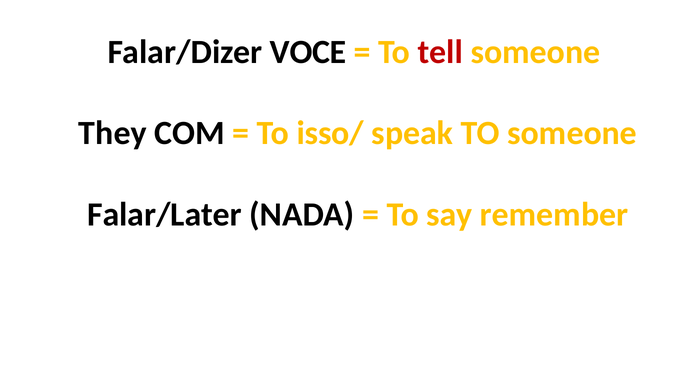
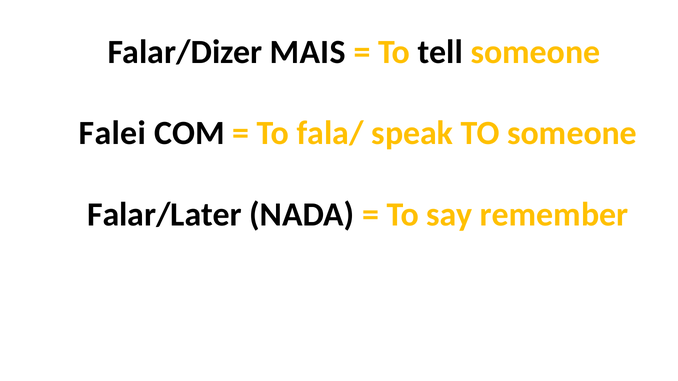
VOCE: VOCE -> MAIS (308, 52)
tell colour: red -> black (440, 52)
They: They -> Falei (112, 133)
isso/: isso/ -> fala/ (330, 133)
